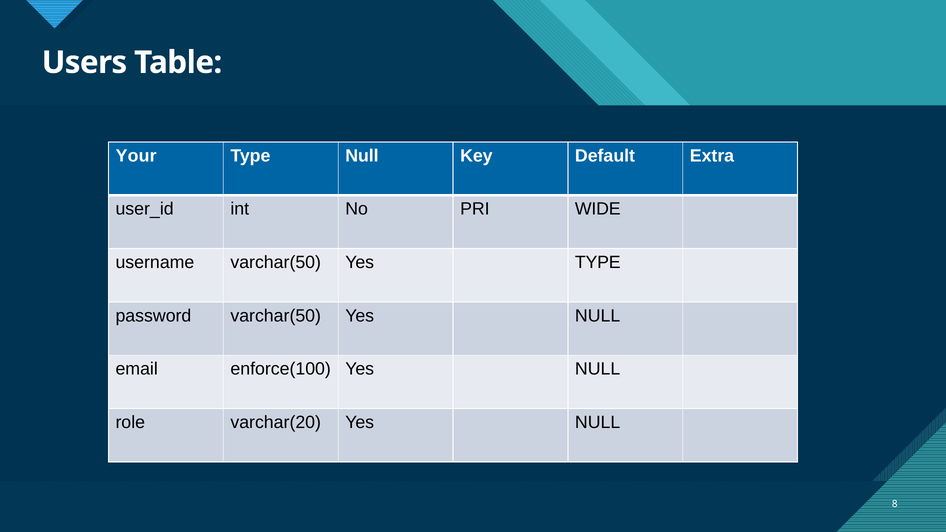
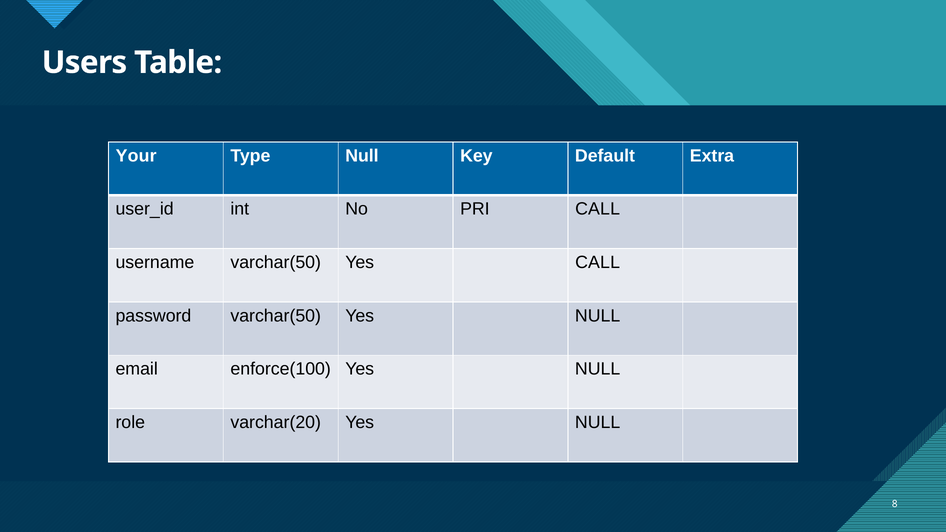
PRI WIDE: WIDE -> CALL (598, 209)
Yes TYPE: TYPE -> CALL (598, 262)
